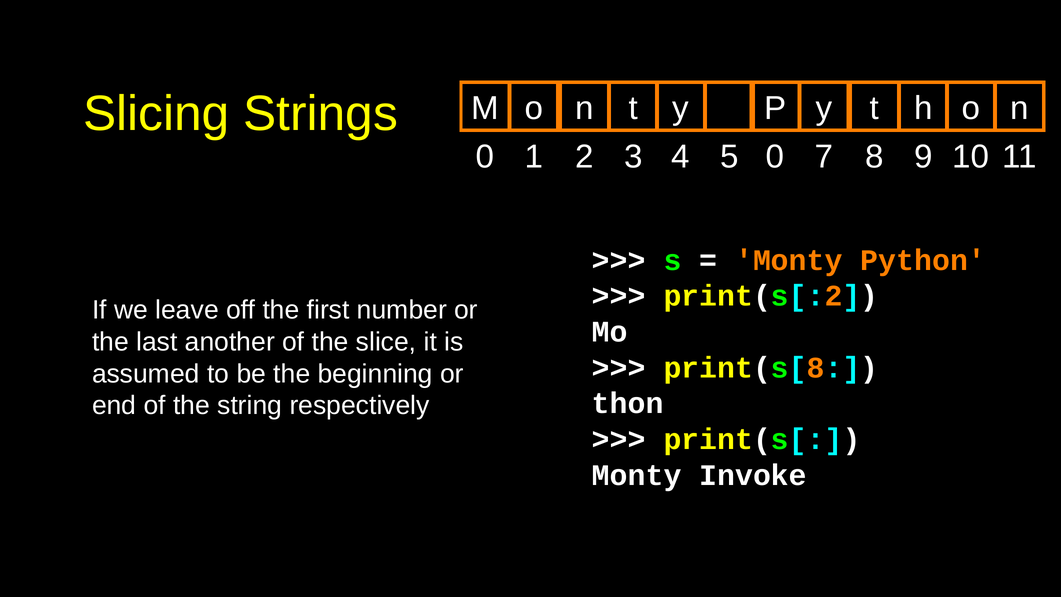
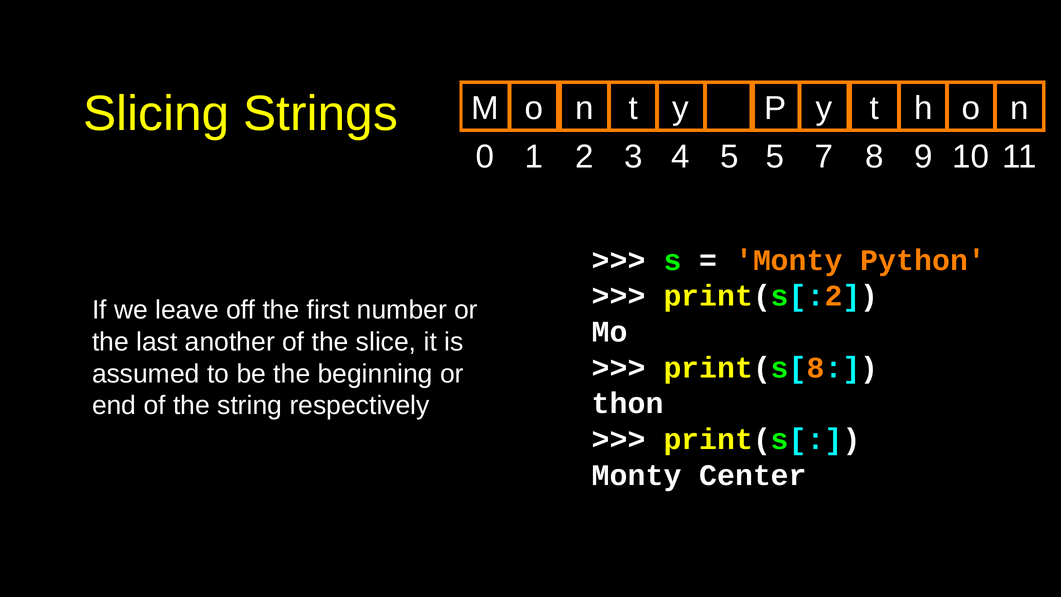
5 0: 0 -> 5 (775, 157)
Invoke: Invoke -> Center (753, 475)
